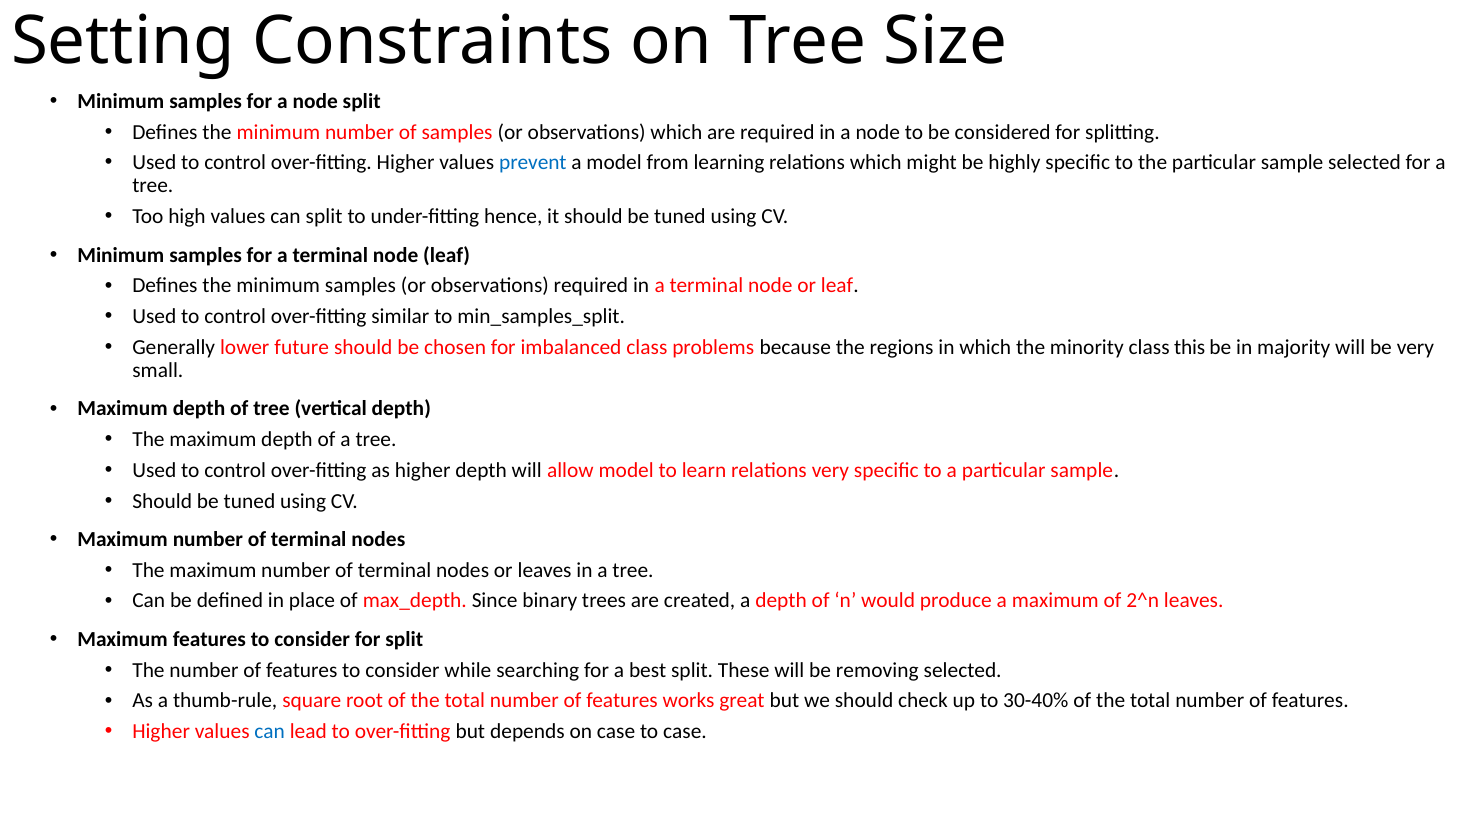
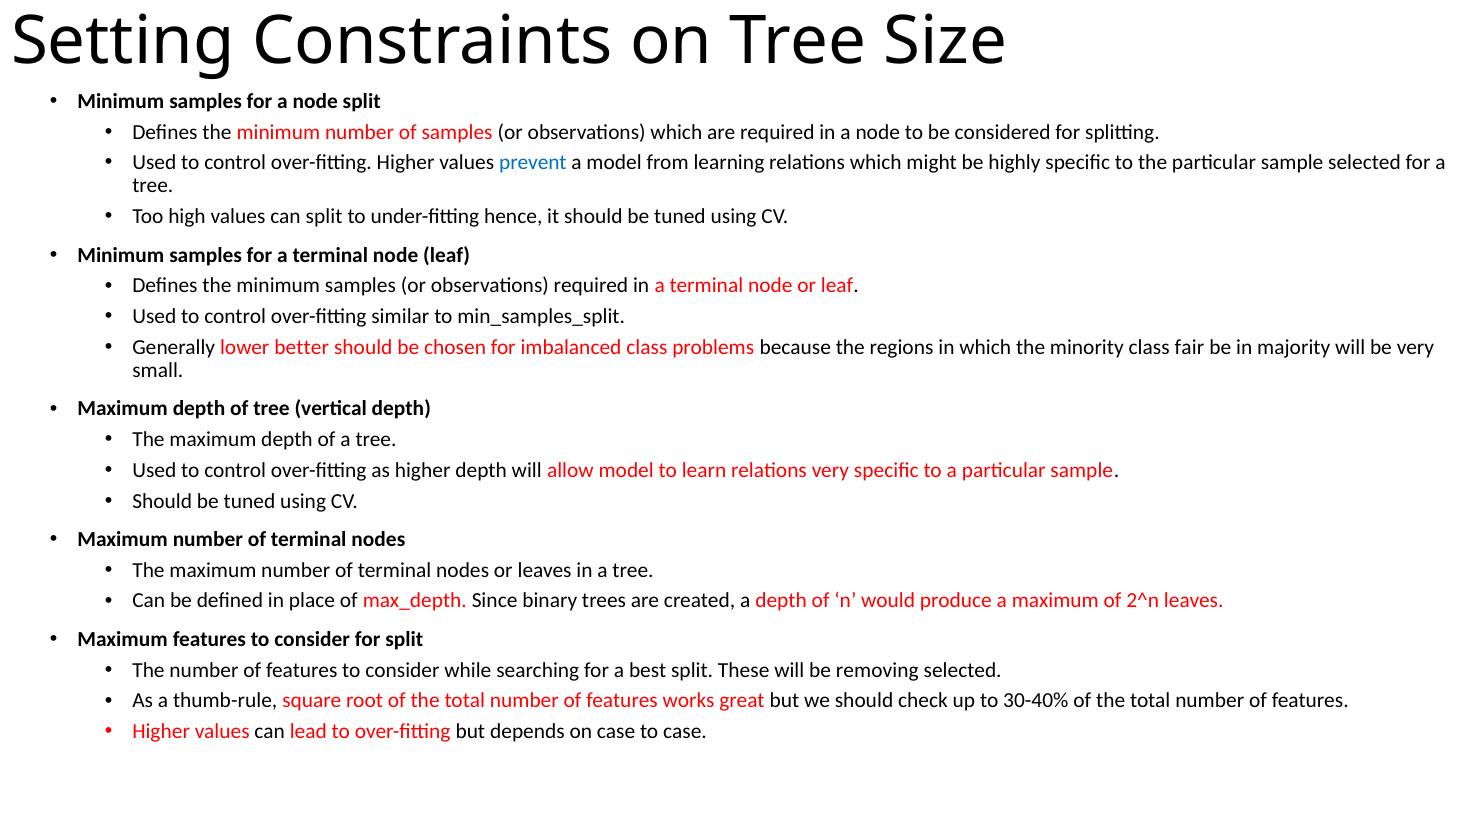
future: future -> better (302, 347)
this: this -> fair (1189, 347)
can colour: blue -> black (270, 732)
